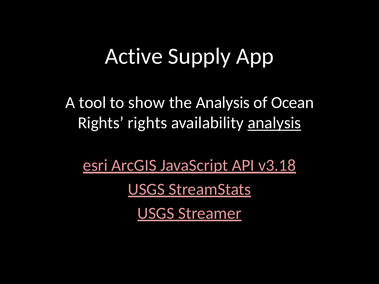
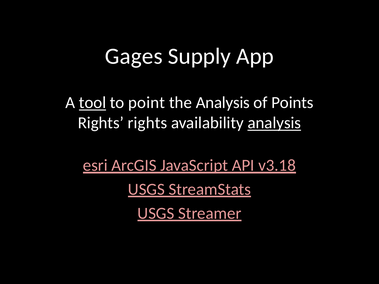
Active: Active -> Gages (134, 56)
tool underline: none -> present (93, 103)
show: show -> point (147, 103)
Ocean: Ocean -> Points (292, 103)
